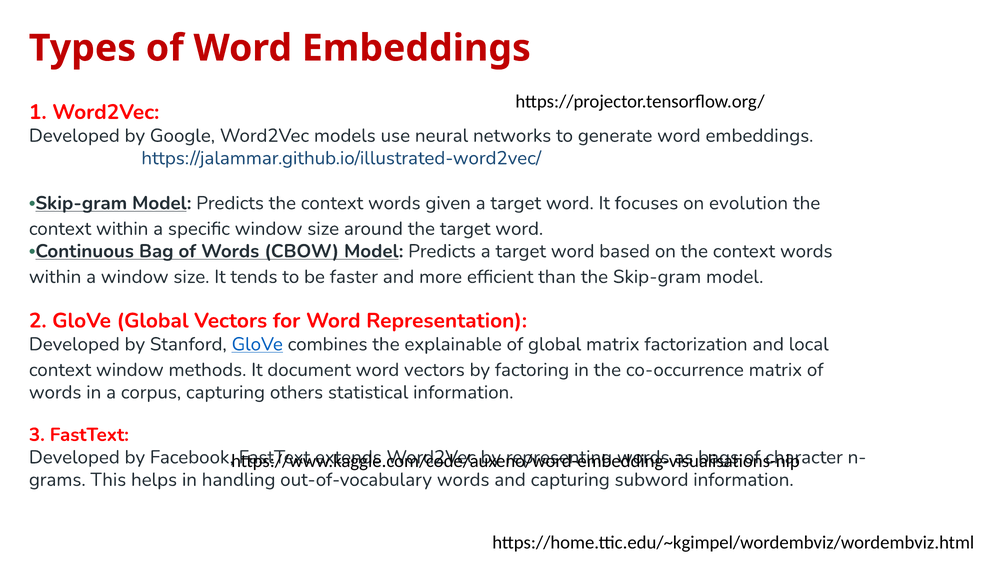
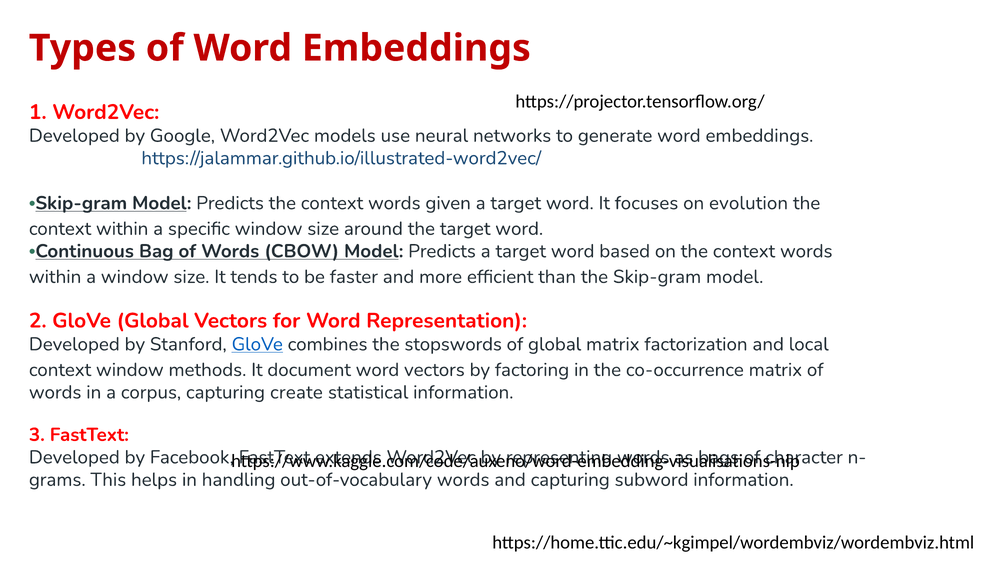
explainable: explainable -> stopswords (453, 344)
others: others -> create (296, 393)
